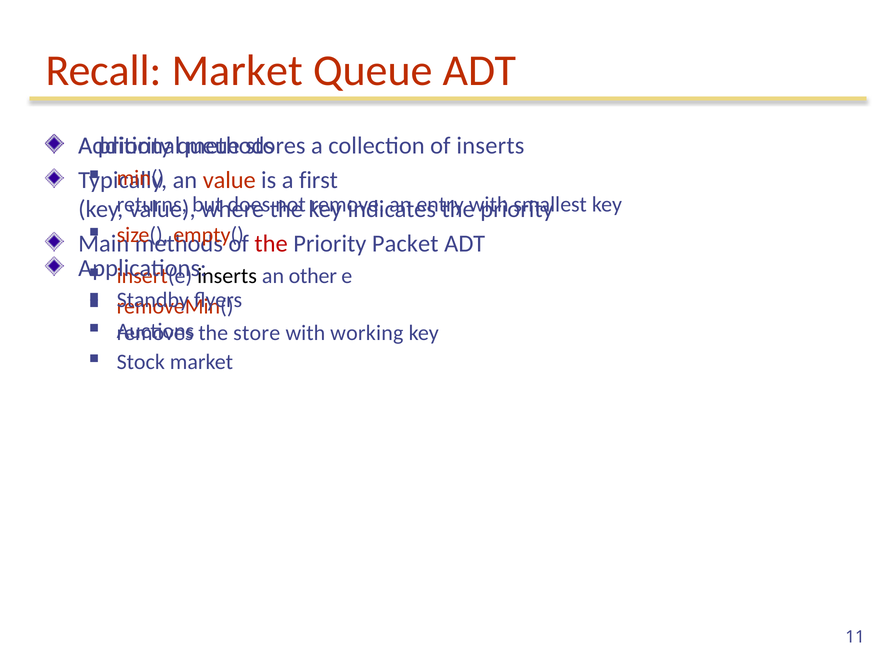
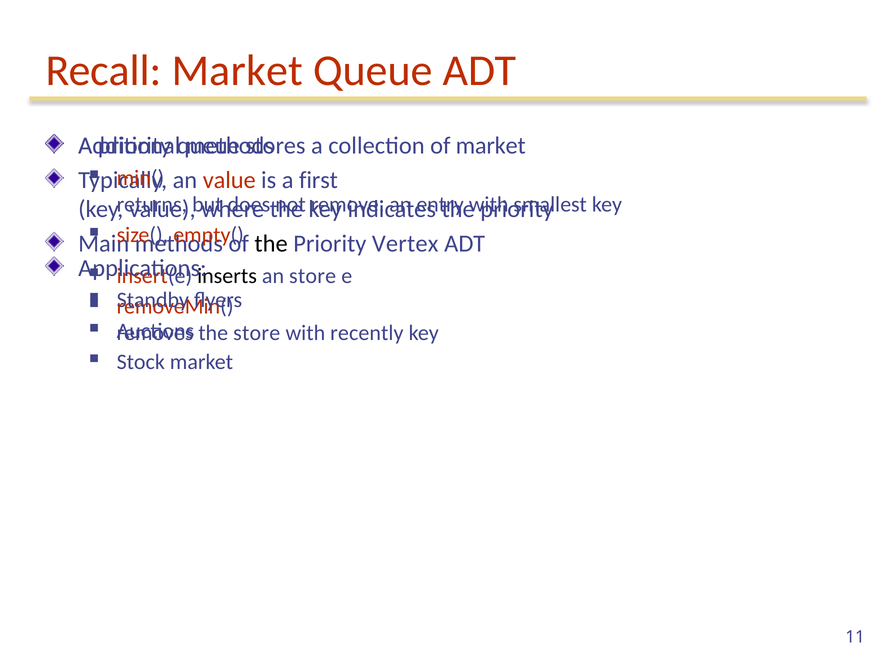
of inserts: inserts -> market (491, 146)
the colour: red -> black (271, 244)
Packet: Packet -> Vertex (405, 244)
an other: other -> store (313, 276)
working: working -> recently (367, 333)
